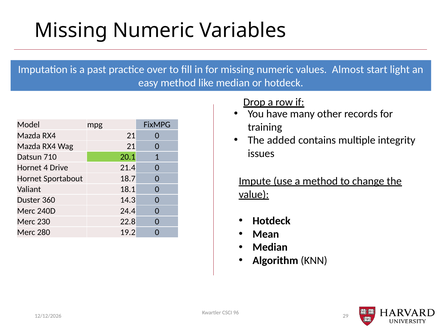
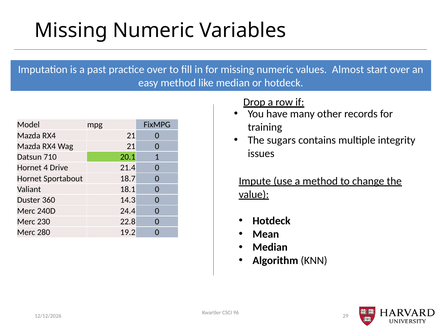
start light: light -> over (400, 70)
added: added -> sugars (281, 140)
